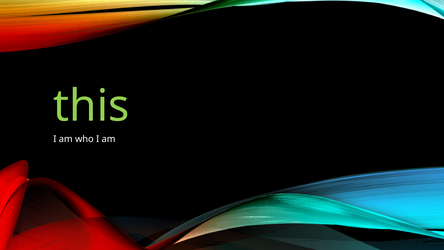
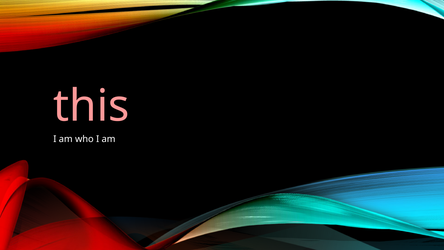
this colour: light green -> pink (91, 106)
